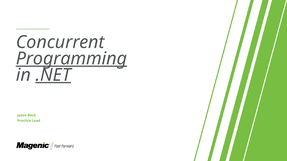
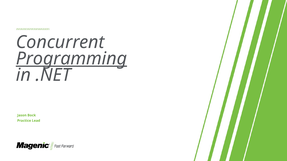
.NET underline: present -> none (53, 75)
